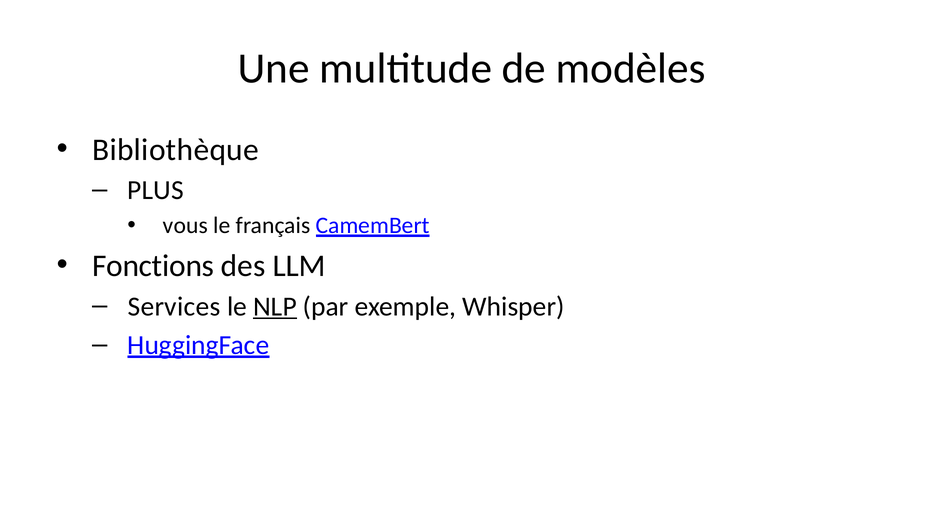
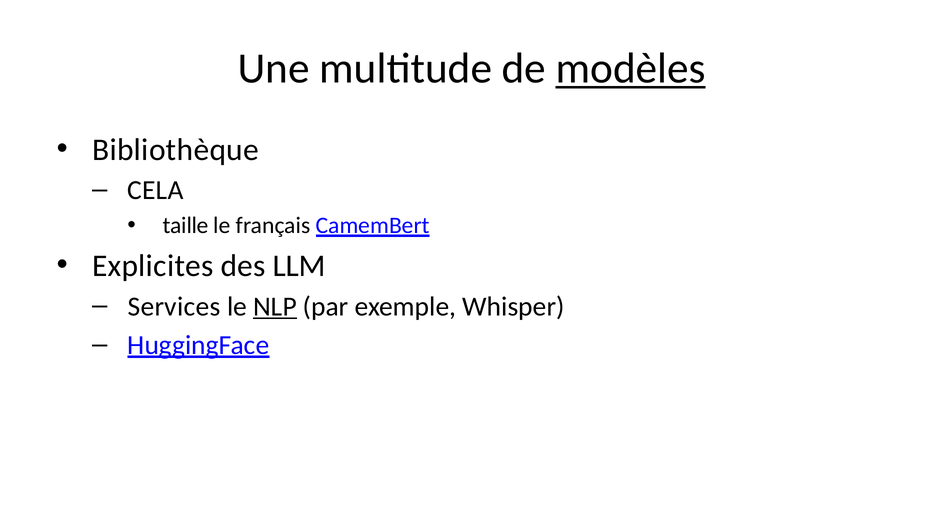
modèles underline: none -> present (631, 68)
PLUS: PLUS -> CELA (156, 190)
vous: vous -> taille (186, 225)
Fonctions: Fonctions -> Explicites (153, 266)
